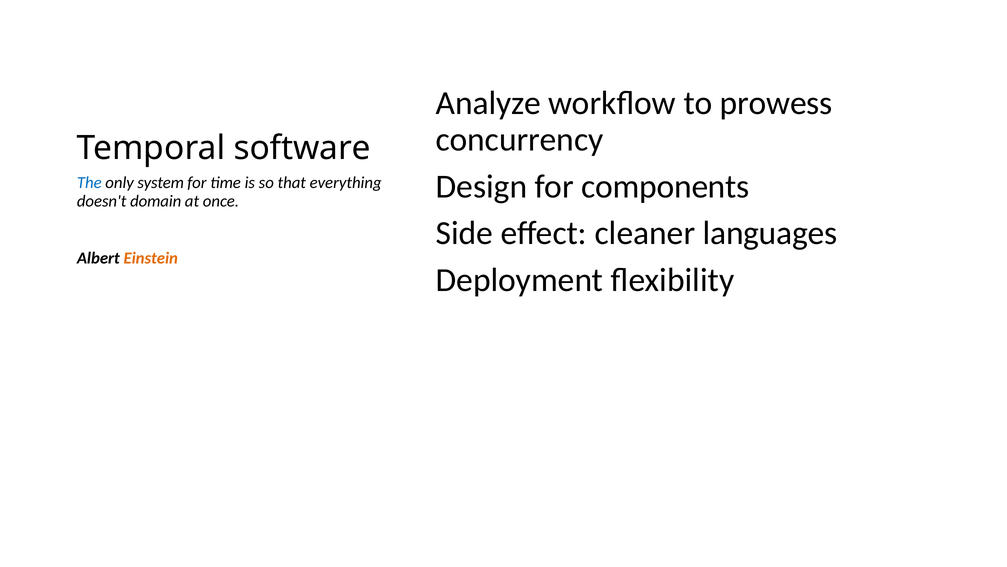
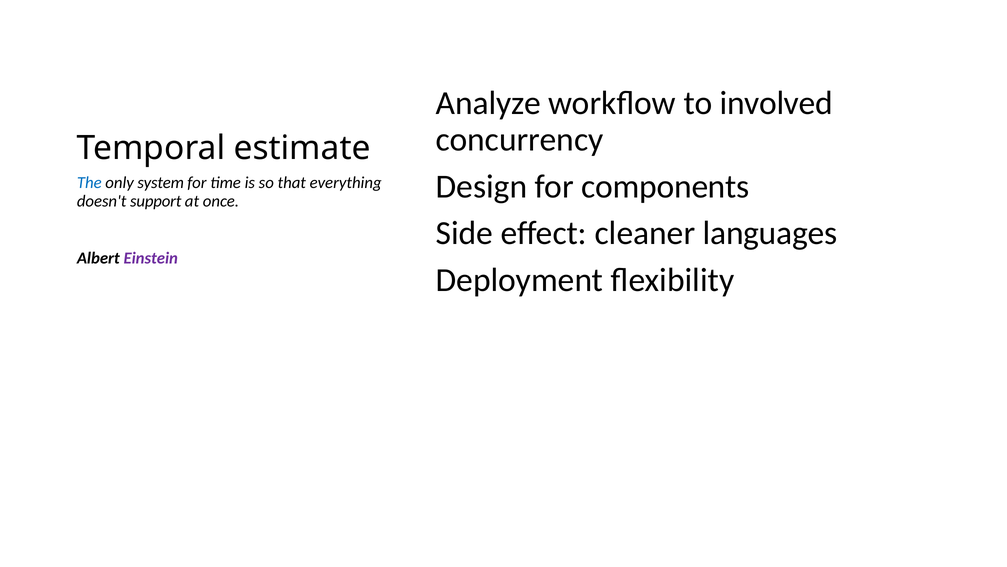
prowess: prowess -> involved (776, 103)
software: software -> estimate (302, 148)
domain: domain -> support (156, 201)
Einstein colour: orange -> purple (151, 258)
